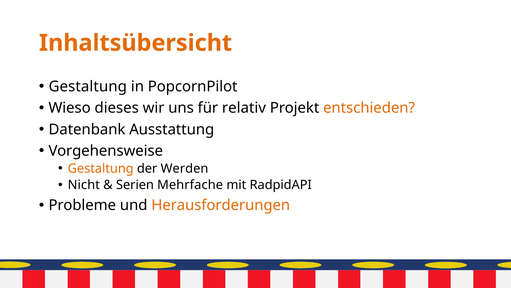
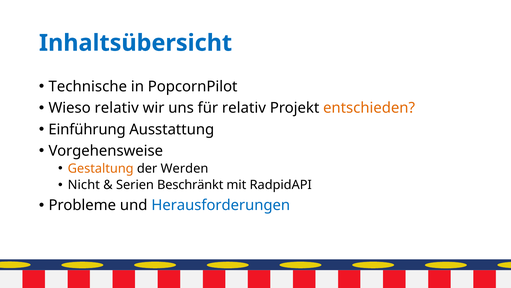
Inhaltsübersicht colour: orange -> blue (136, 43)
Gestaltung: Gestaltung -> Technische (88, 86)
Wieso dieses: dieses -> relativ (117, 108)
Datenbank: Datenbank -> Einführung (87, 129)
Mehrfache: Mehrfache -> Beschränkt (190, 185)
Herausforderungen colour: orange -> blue (221, 205)
